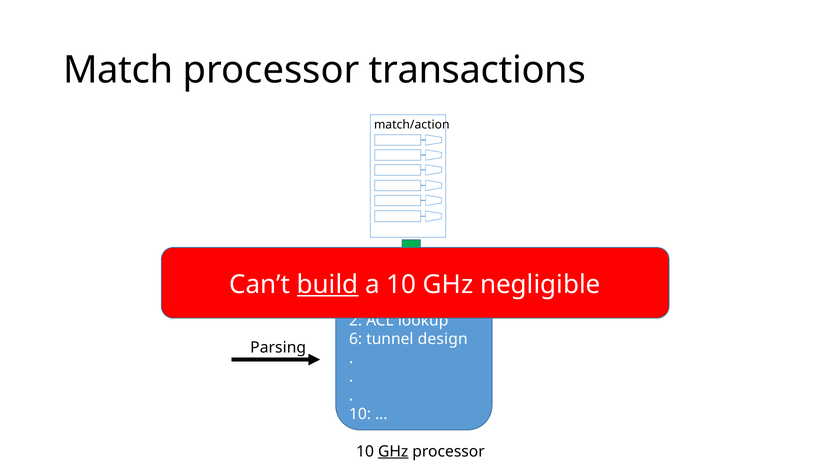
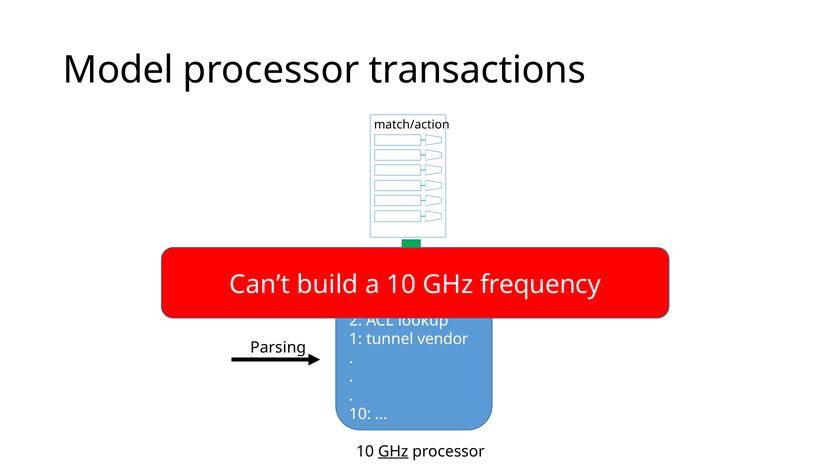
Match: Match -> Model (118, 70)
build underline: present -> none (328, 284)
negligible: negligible -> frequency (540, 284)
6: 6 -> 1 (356, 339)
design: design -> vendor (443, 339)
